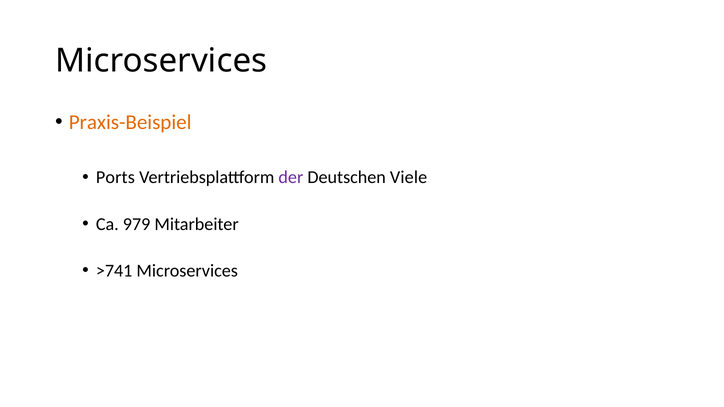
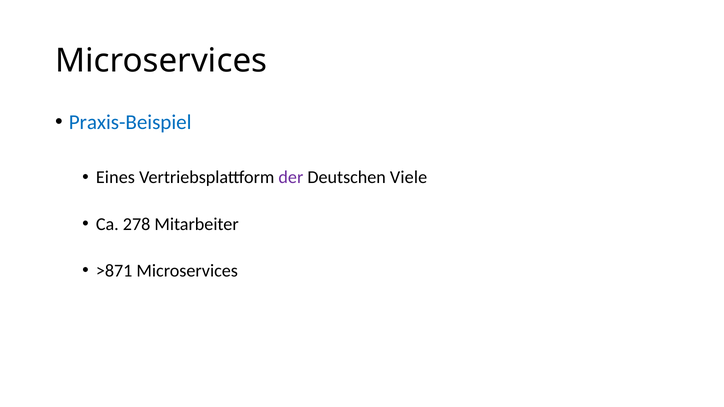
Praxis-Beispiel colour: orange -> blue (130, 122)
Ports: Ports -> Eines (115, 178)
979: 979 -> 278 (137, 224)
>741: >741 -> >871 (114, 271)
